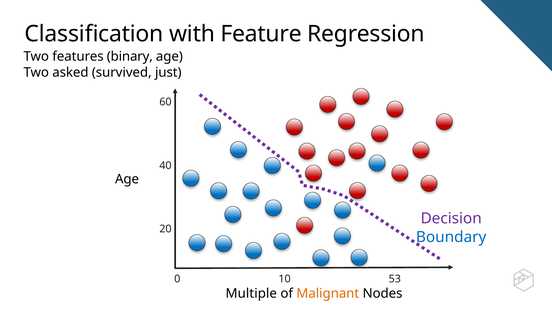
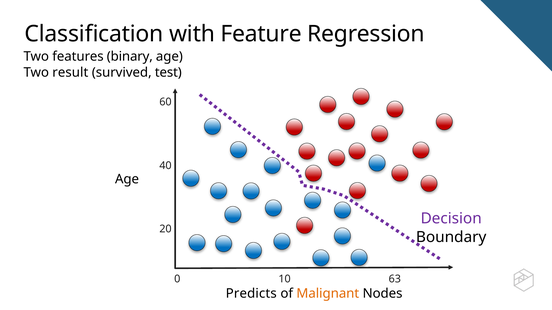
asked: asked -> result (70, 72)
just: just -> test (168, 72)
Boundary colour: blue -> black (451, 237)
53: 53 -> 63 (395, 279)
Multiple: Multiple -> Predicts (251, 294)
